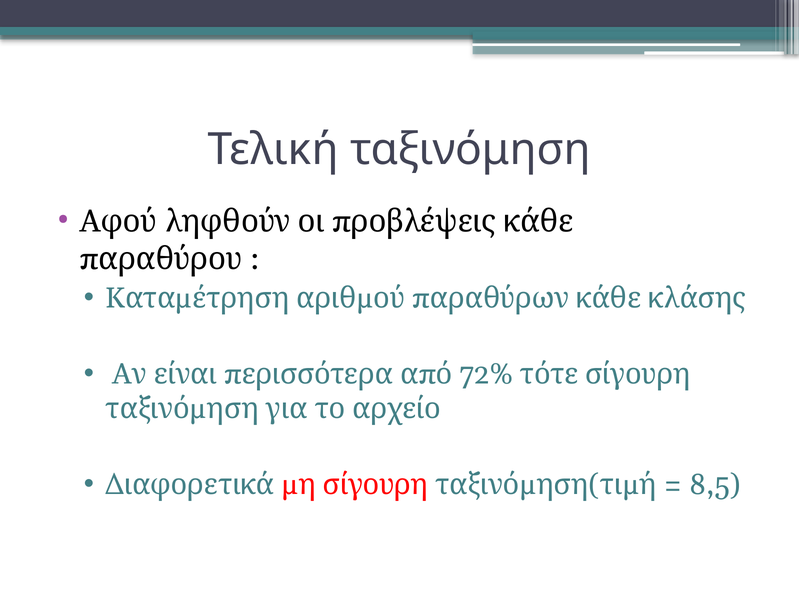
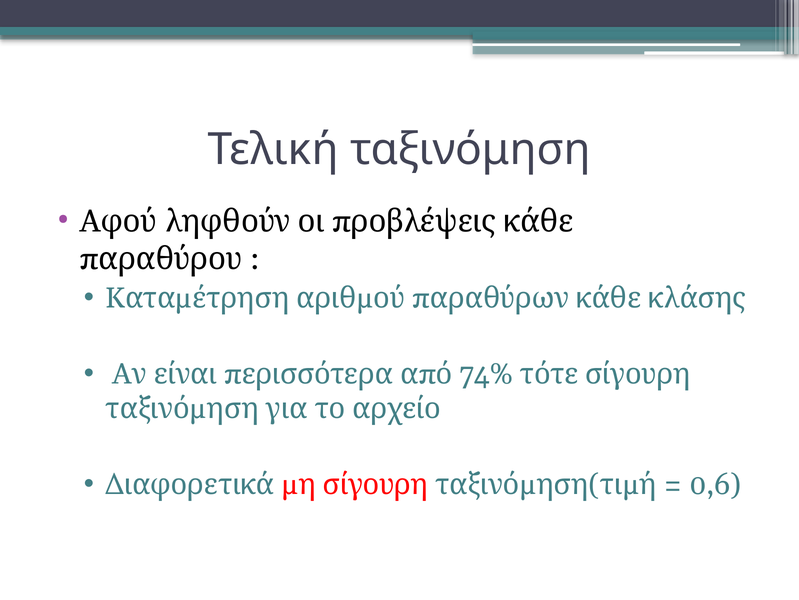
72%: 72% -> 74% (486, 374)
8,5: 8,5 -> 0,6 (715, 484)
